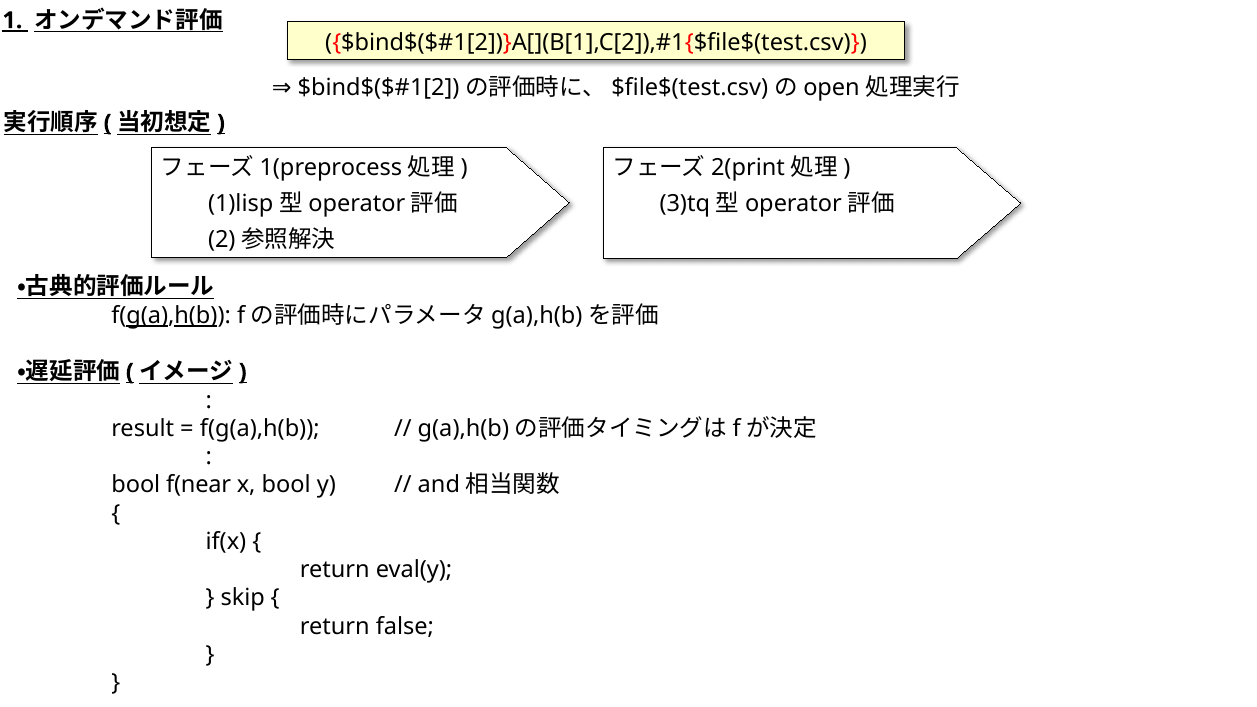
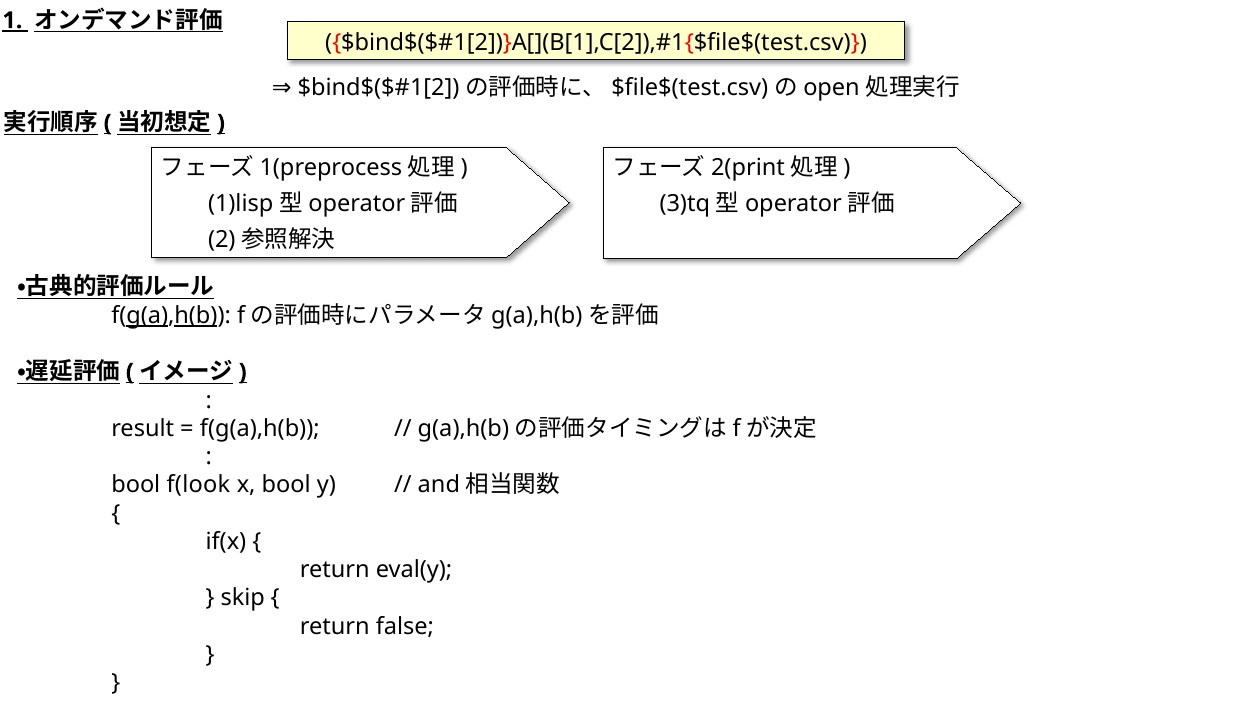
f(near: f(near -> f(look (198, 485)
